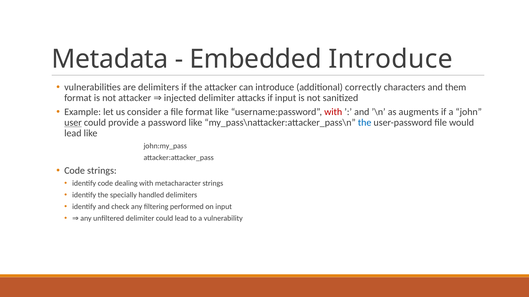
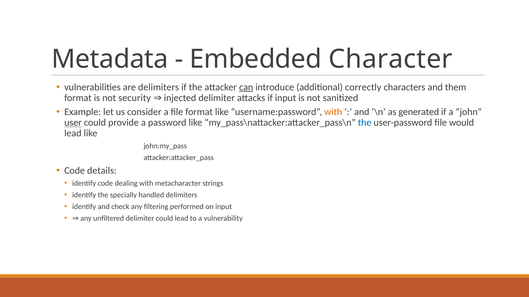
Embedded Introduce: Introduce -> Character (391, 59)
can underline: none -> present (246, 87)
not attacker: attacker -> security (135, 98)
with colour: red -> orange (333, 112)
augments: augments -> generated (419, 112)
Code strings: strings -> details (102, 171)
